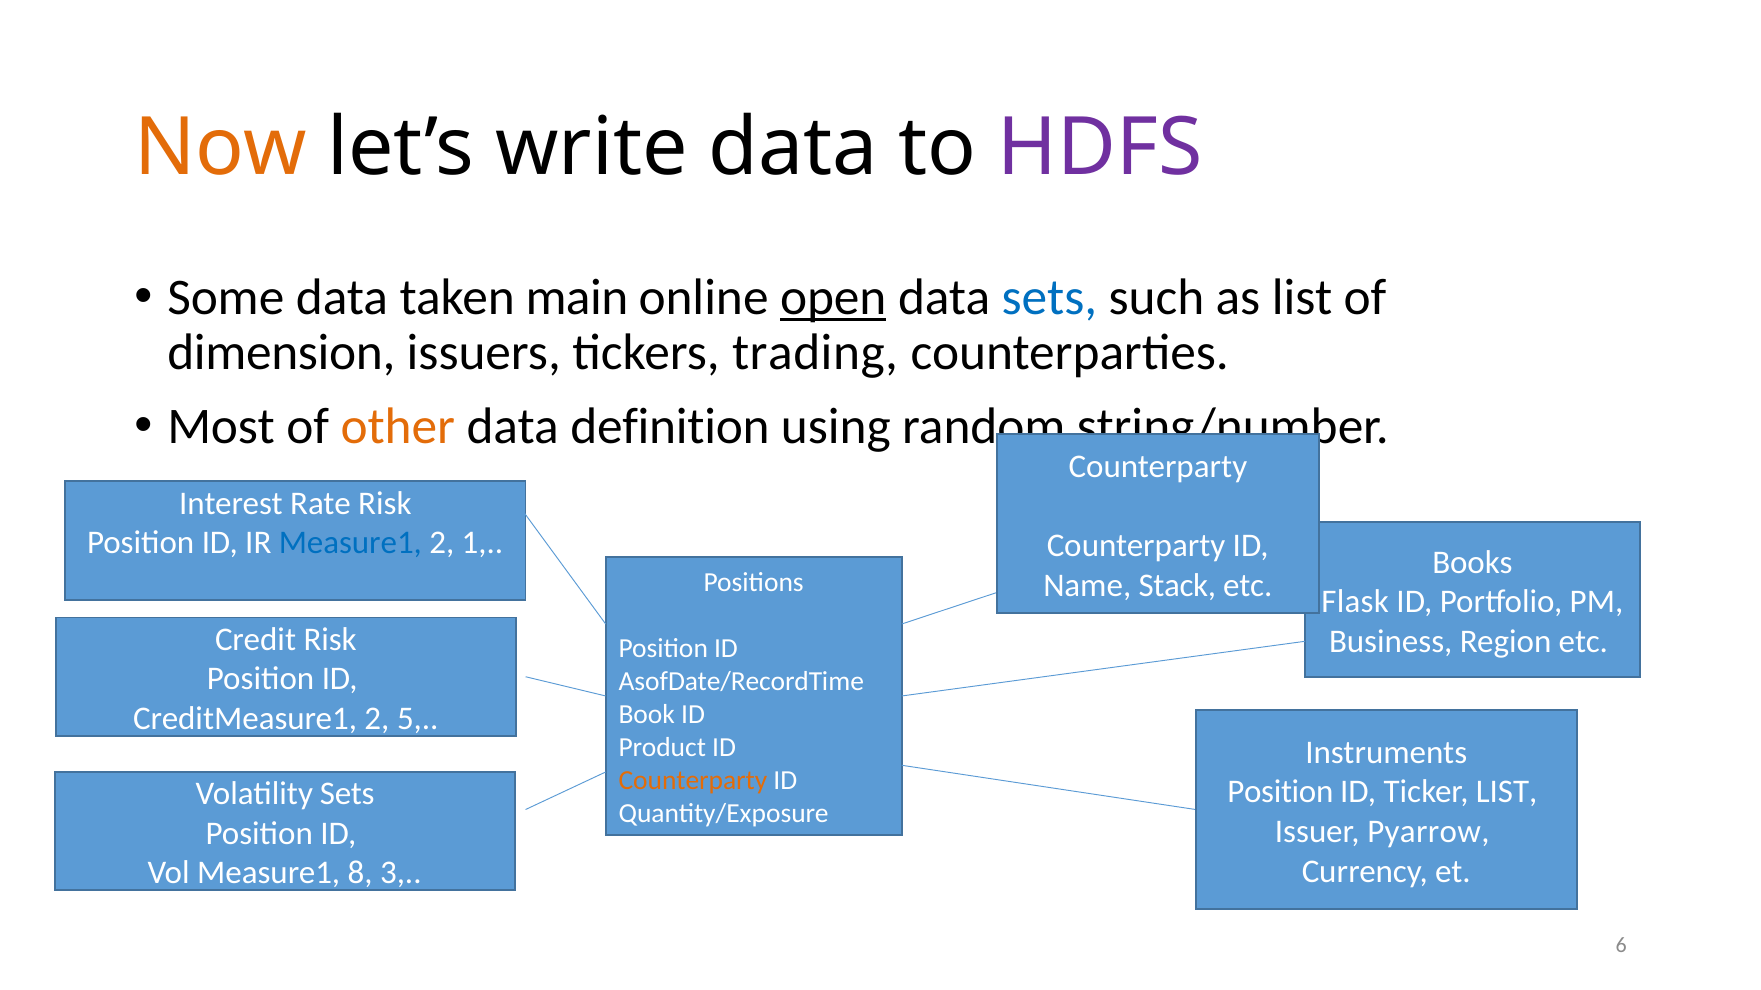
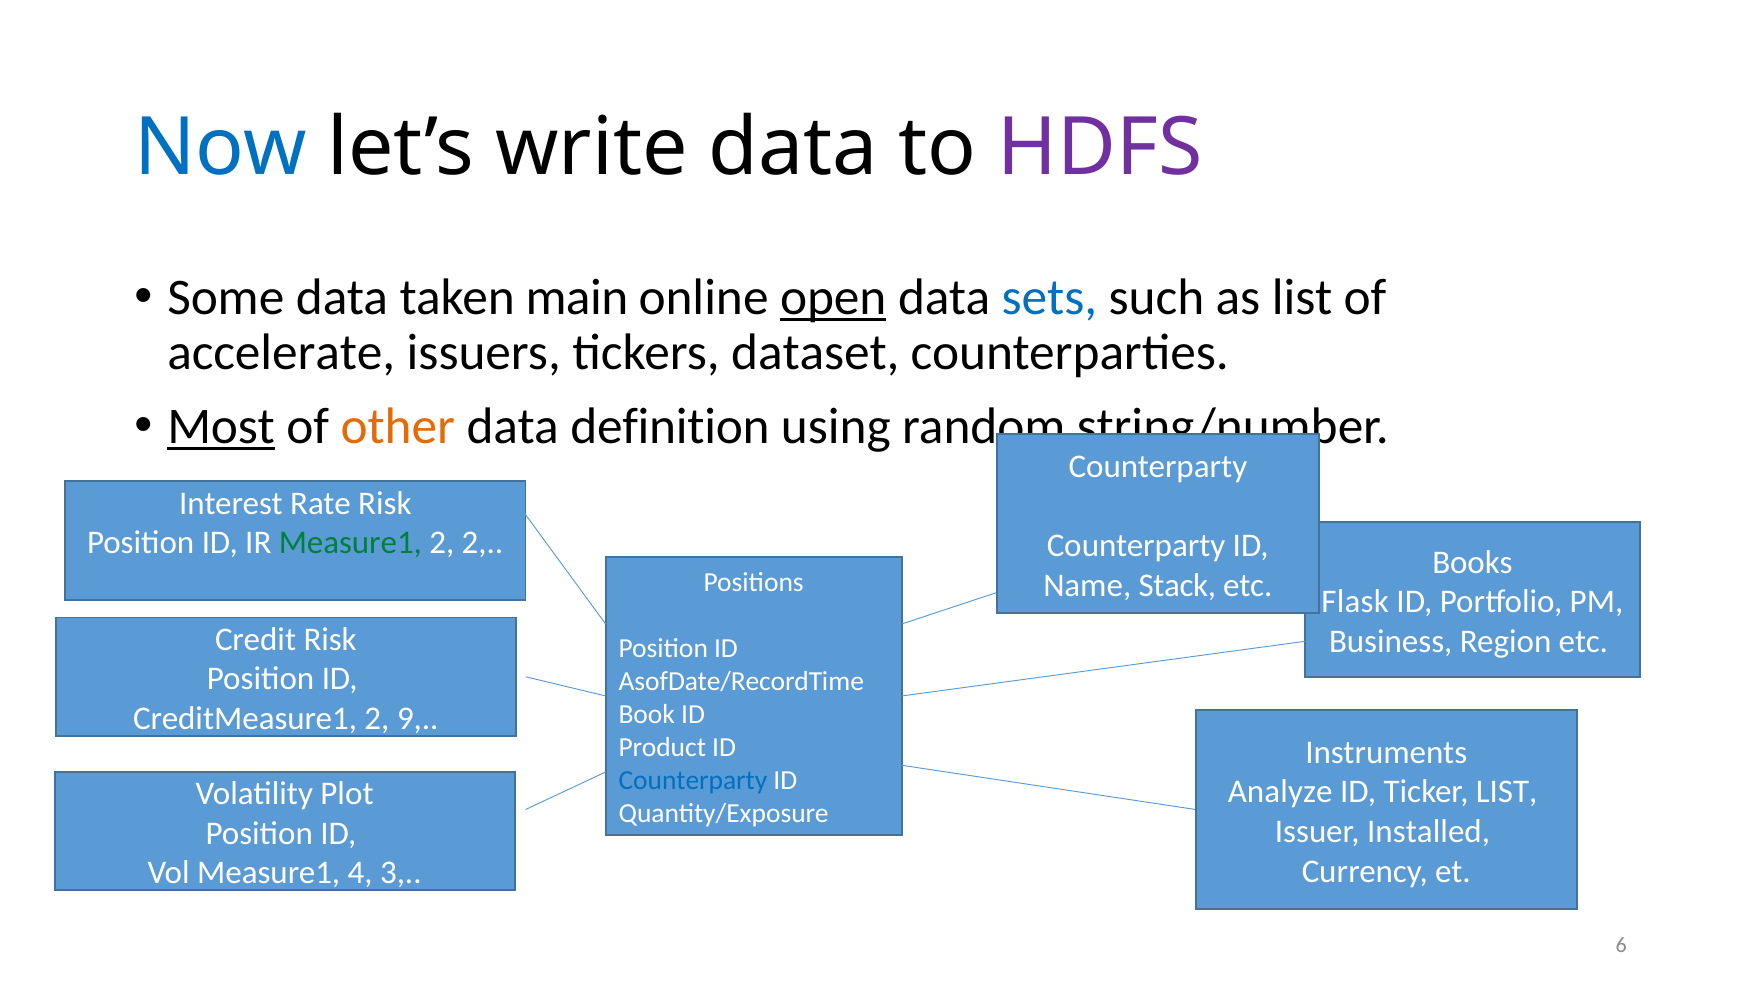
Now colour: orange -> blue (220, 148)
dimension: dimension -> accelerate (281, 353)
trading: trading -> dataset (815, 353)
Most underline: none -> present (221, 427)
Measure1 colour: blue -> green (350, 543)
2 1: 1 -> 2 (483, 543)
5: 5 -> 9 (418, 719)
Counterparty colour: orange -> blue (693, 781)
Position: Position -> Analyze (1280, 792)
Volatility Sets: Sets -> Plot (347, 794)
Pyarrow: Pyarrow -> Installed (1429, 832)
8: 8 -> 4 (360, 874)
